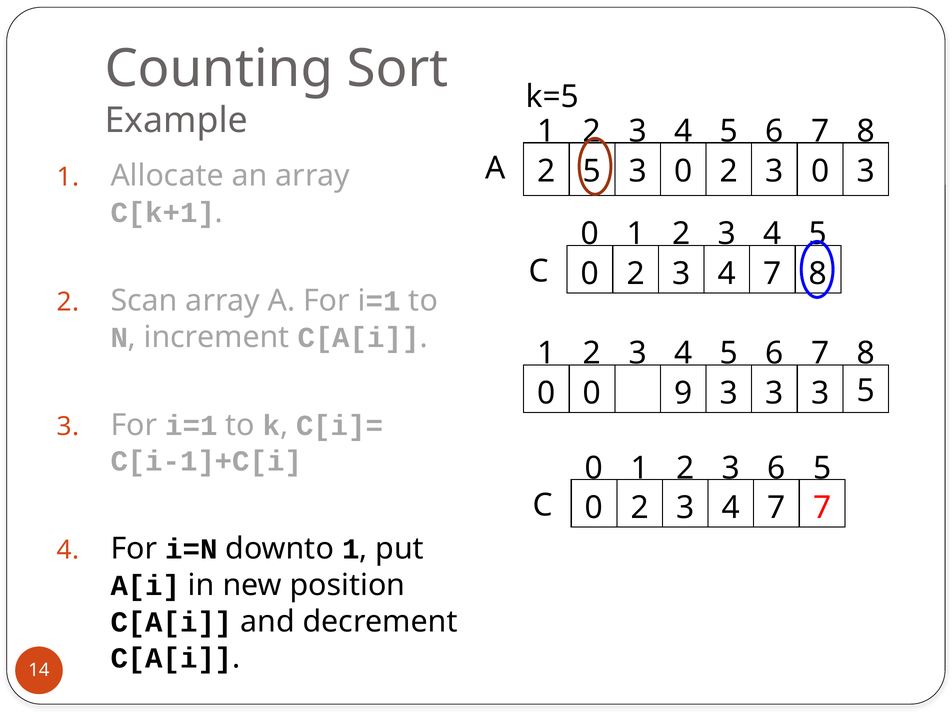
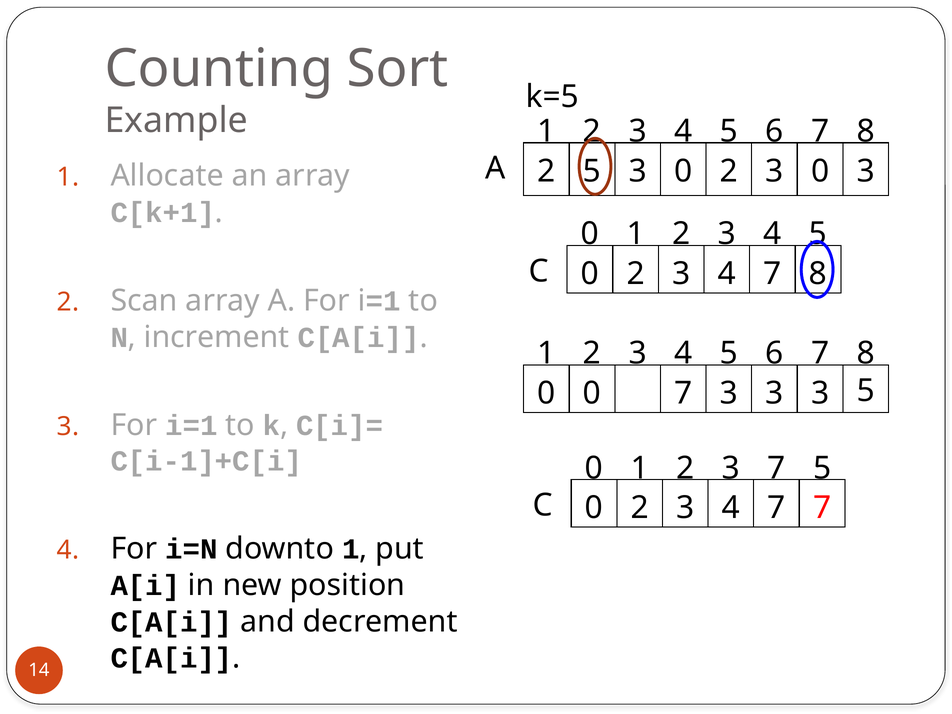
0 9: 9 -> 7 (683, 393)
3 6: 6 -> 7 (776, 468)
